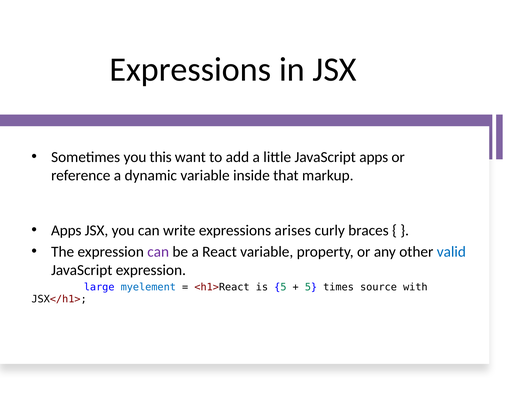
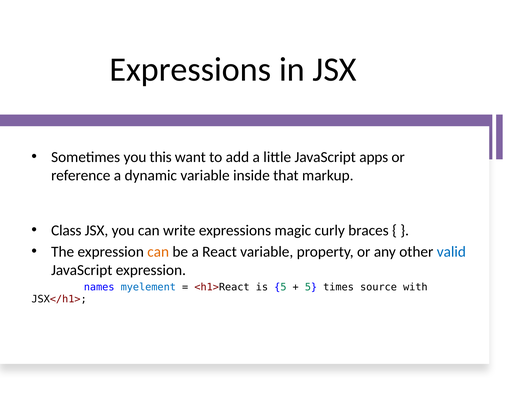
Apps: Apps -> Class (66, 230)
arises: arises -> magic (293, 230)
can colour: purple -> orange (158, 252)
large: large -> names (99, 287)
